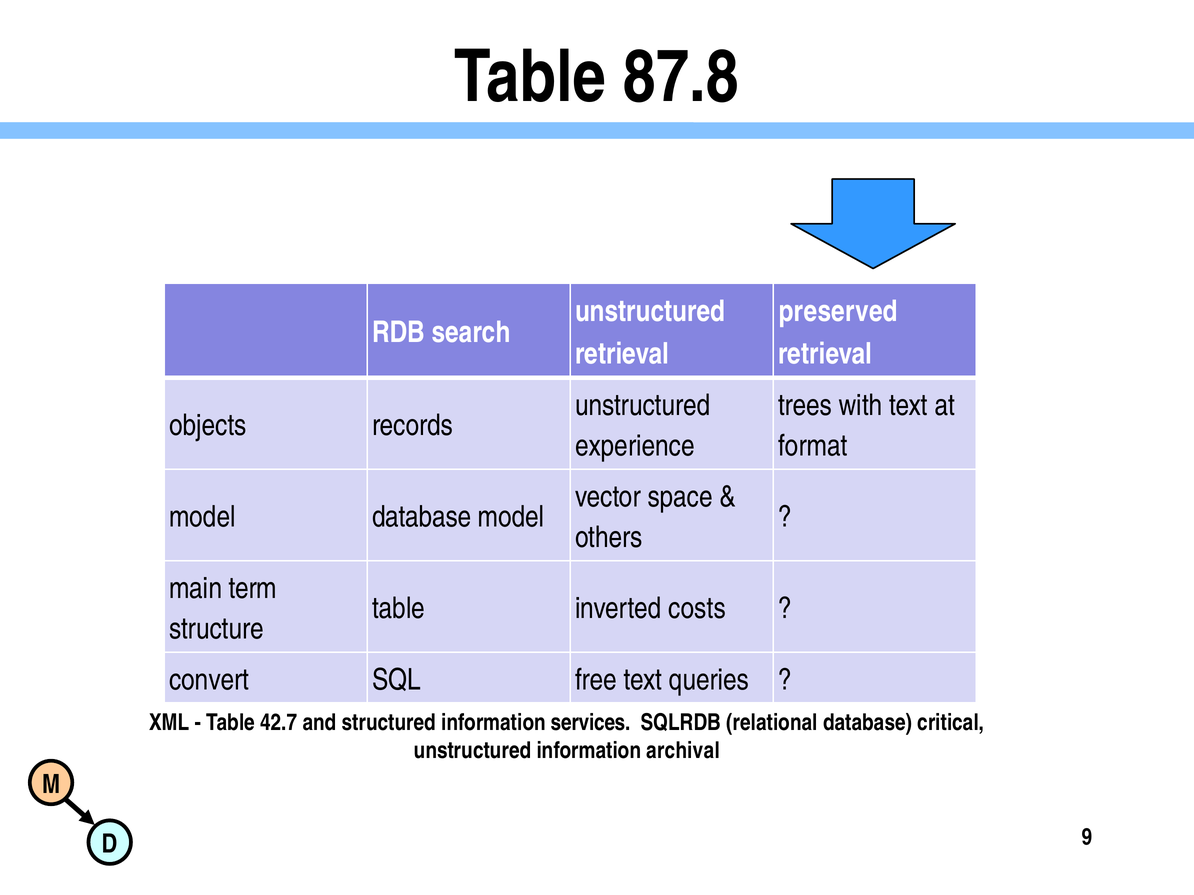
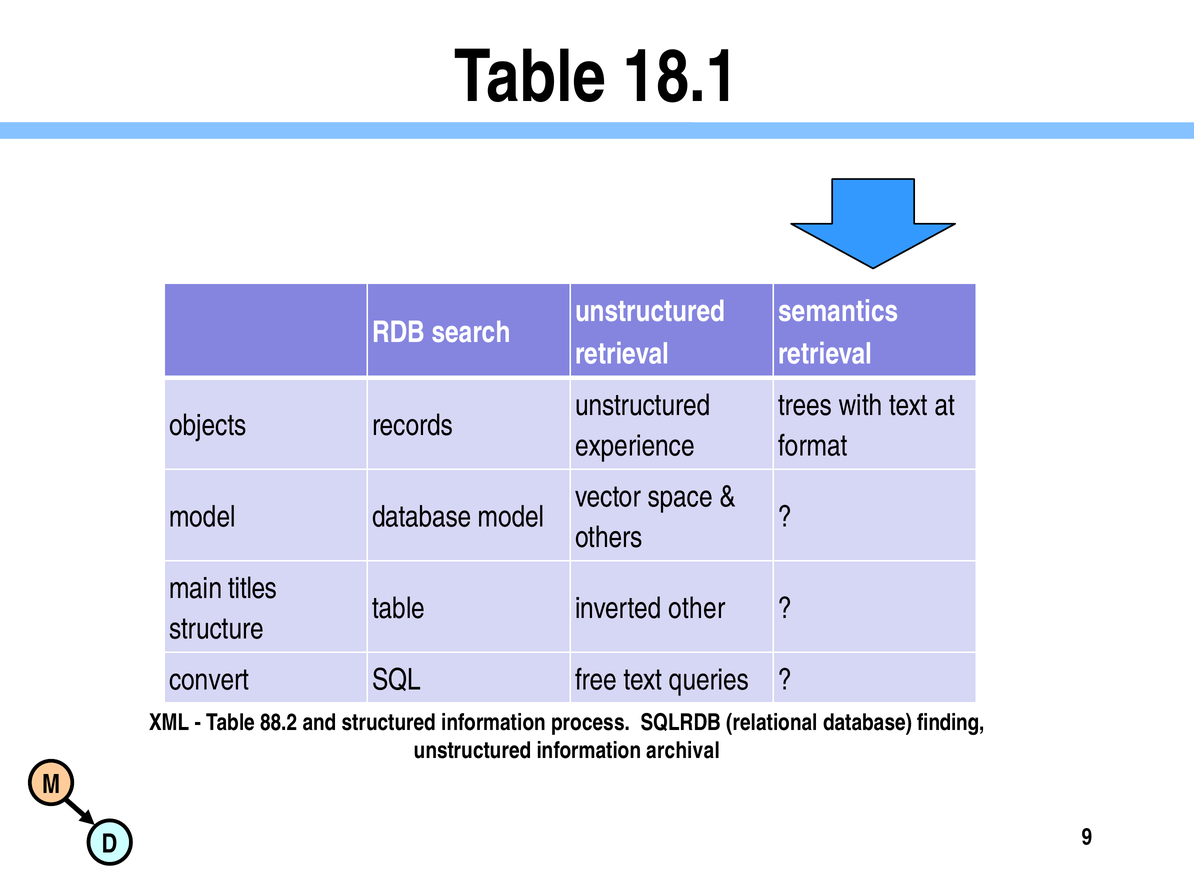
87.8: 87.8 -> 18.1 (681, 77)
preserved: preserved -> semantics (838, 312)
term: term -> titles (253, 589)
costs: costs -> other (697, 609)
42.7: 42.7 -> 88.2 (279, 723)
services: services -> process (591, 723)
critical: critical -> finding (951, 723)
